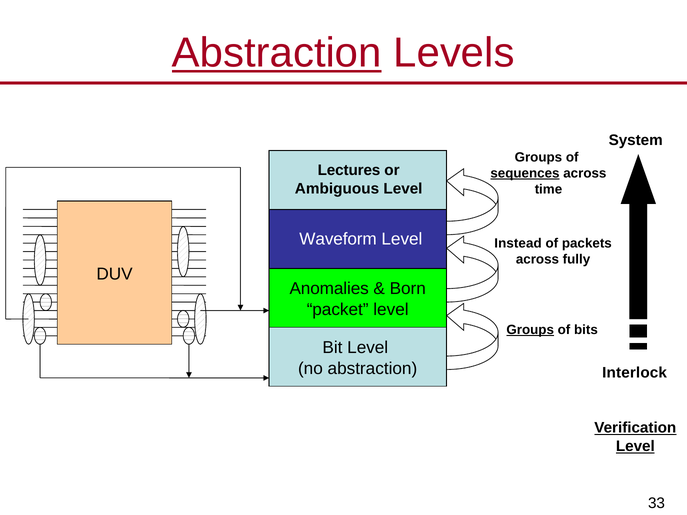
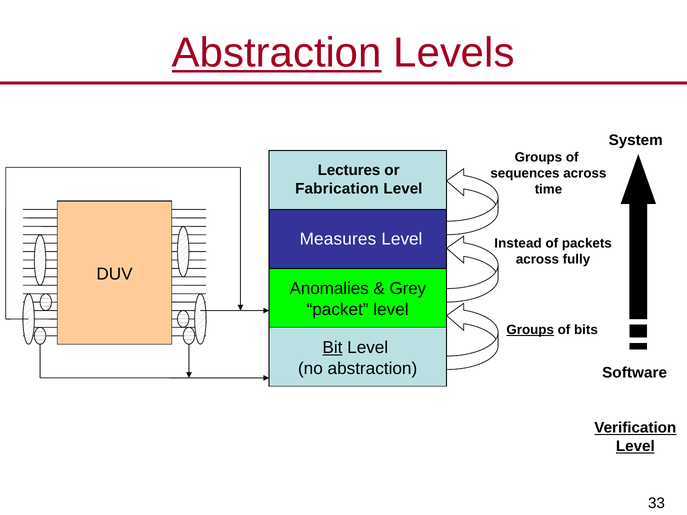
sequences underline: present -> none (525, 173)
Ambiguous: Ambiguous -> Fabrication (337, 189)
Waveform: Waveform -> Measures (338, 239)
Born: Born -> Grey (408, 289)
Bit underline: none -> present (332, 348)
Interlock: Interlock -> Software (635, 373)
